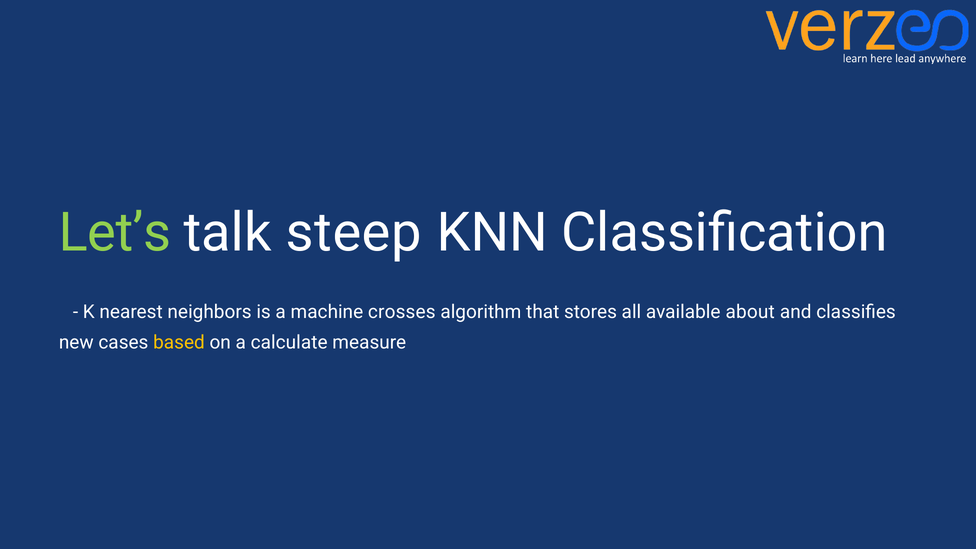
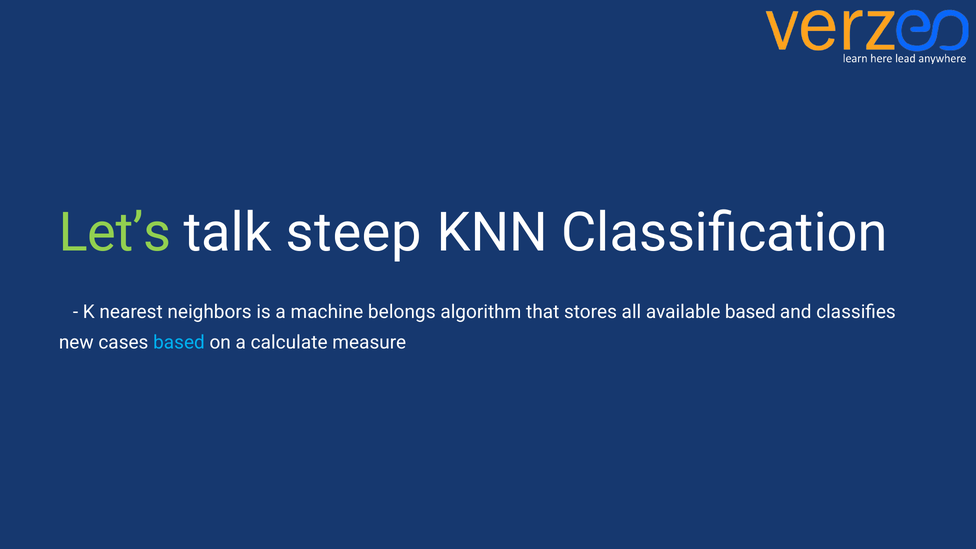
crosses: crosses -> belongs (402, 312)
available about: about -> based (750, 312)
based colour: yellow -> light blue (179, 342)
